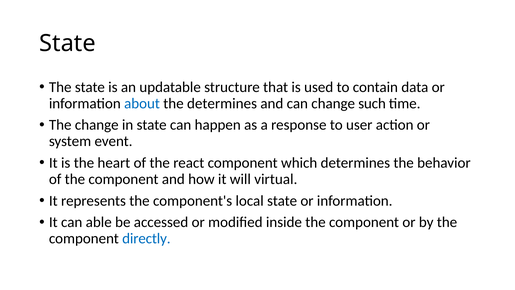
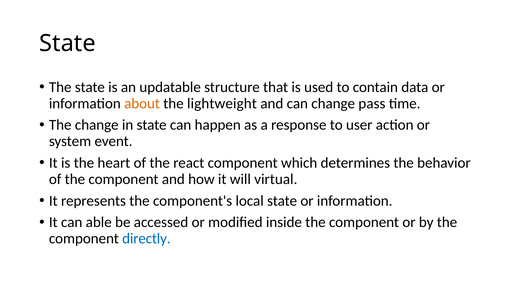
about colour: blue -> orange (142, 103)
the determines: determines -> lightweight (222, 103)
such: such -> pass (372, 103)
